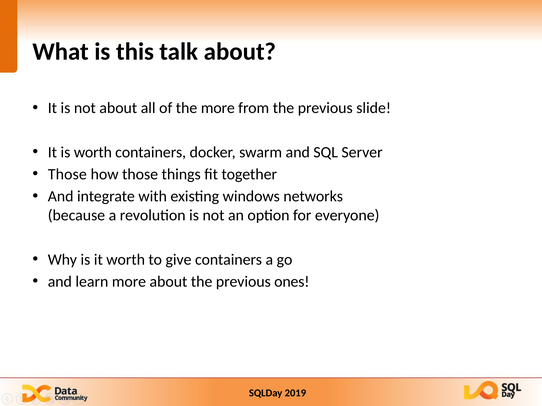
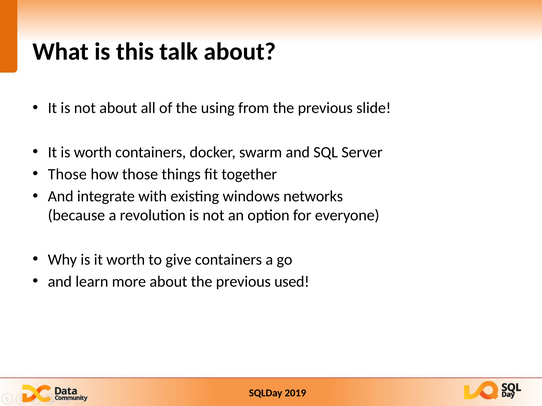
the more: more -> using (218, 108)
ones: ones -> used (292, 282)
